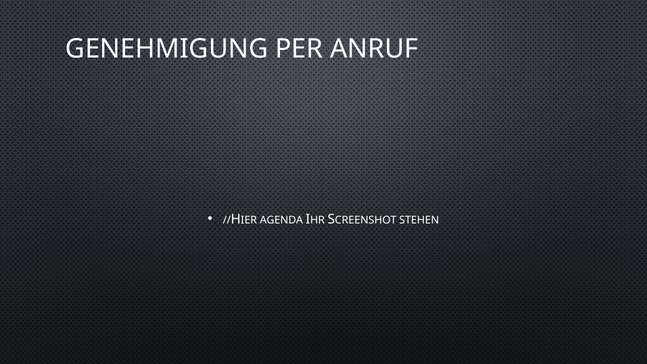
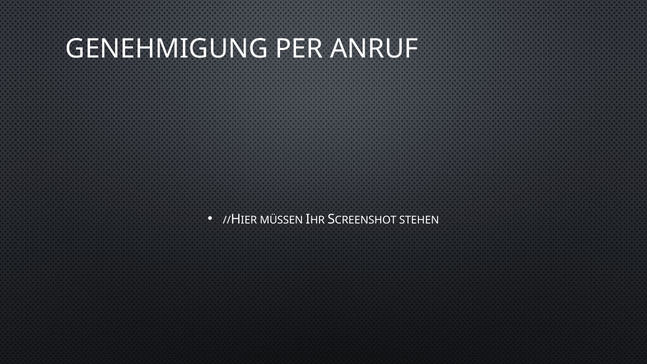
AGENDA: AGENDA -> MÜSSEN (281, 220)
